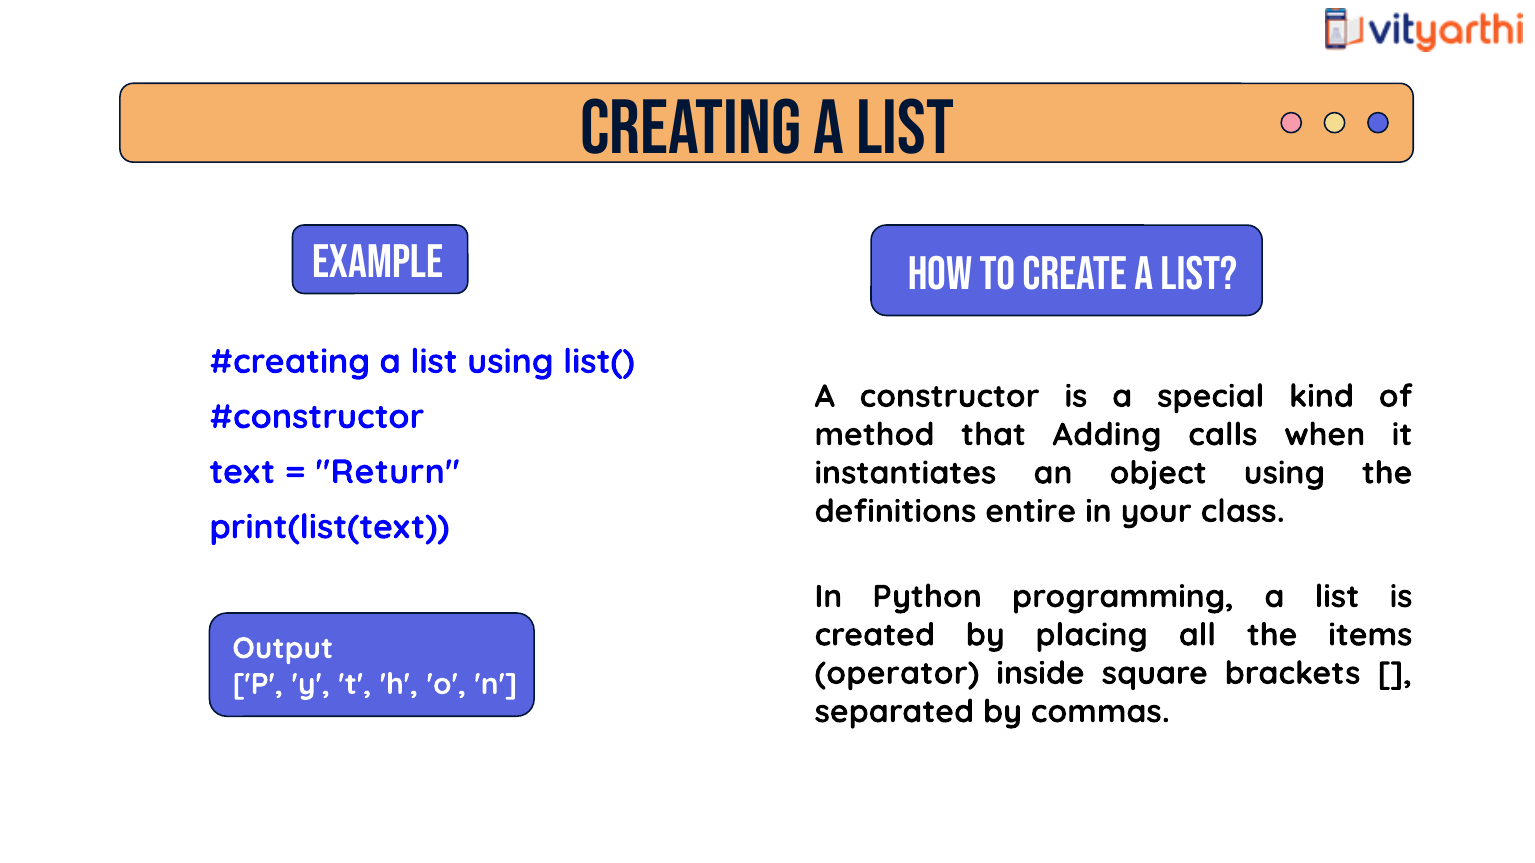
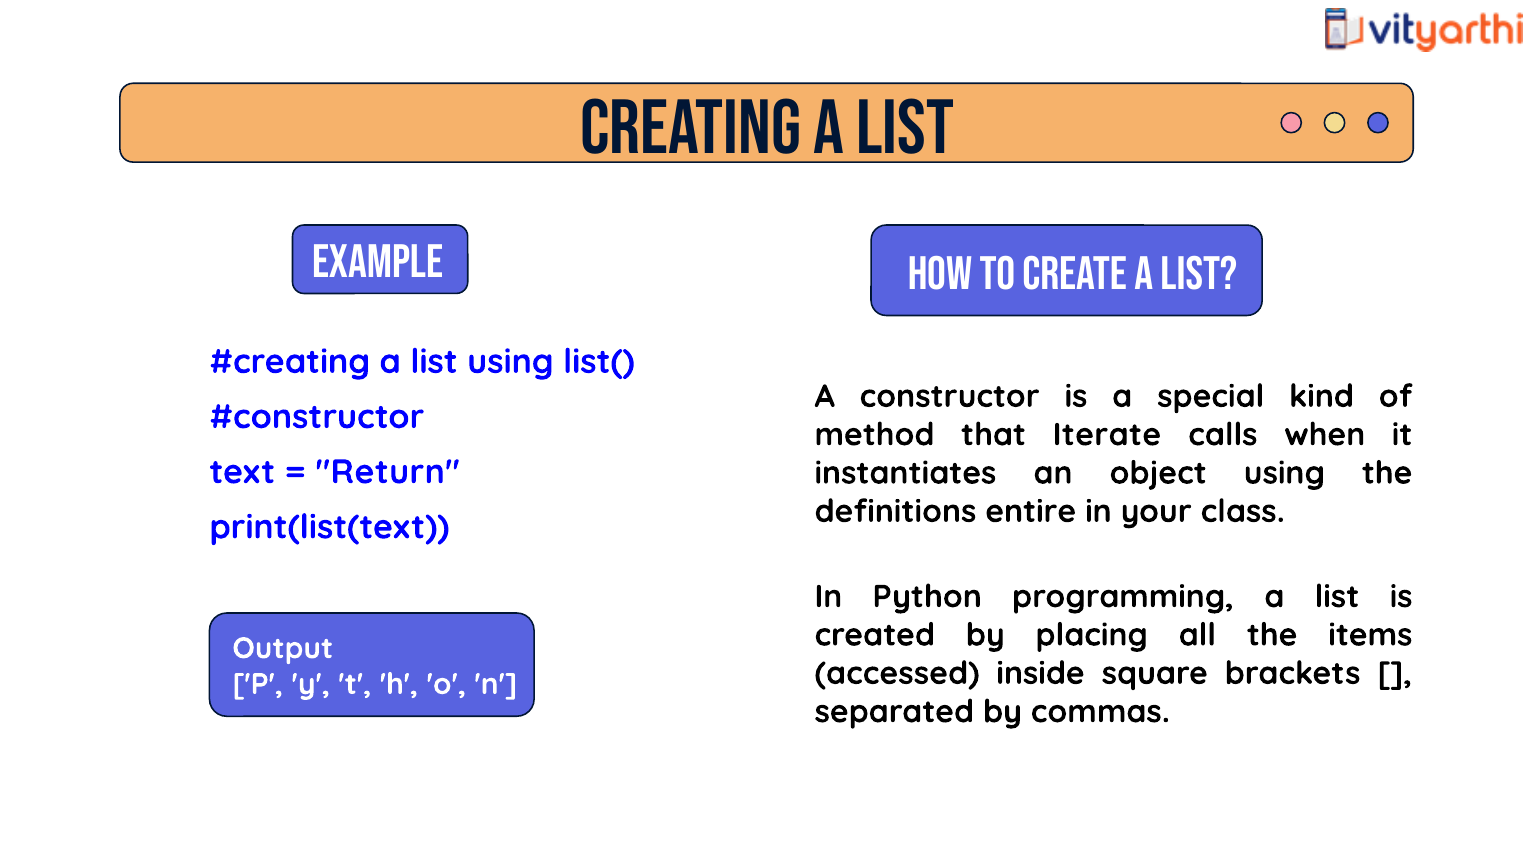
Adding: Adding -> Iterate (1107, 435)
operator: operator -> accessed (897, 674)
